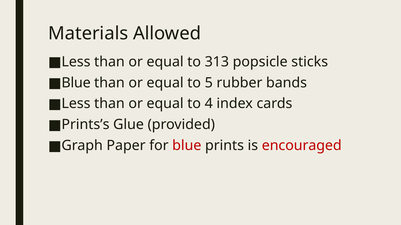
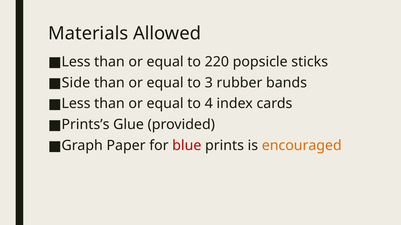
313: 313 -> 220 (217, 62)
Blue: Blue -> Side (76, 83)
5: 5 -> 3 (209, 83)
encouraged colour: red -> orange (302, 146)
